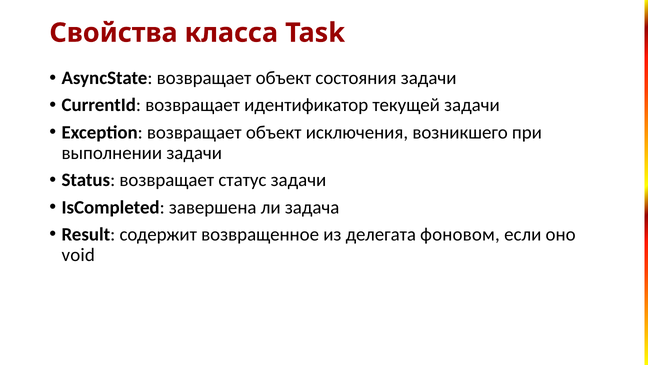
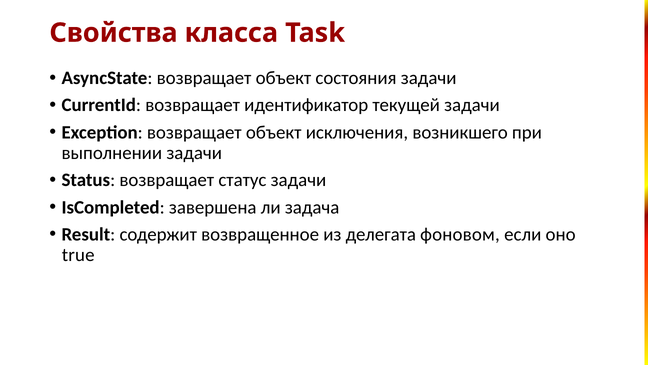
void: void -> true (78, 255)
